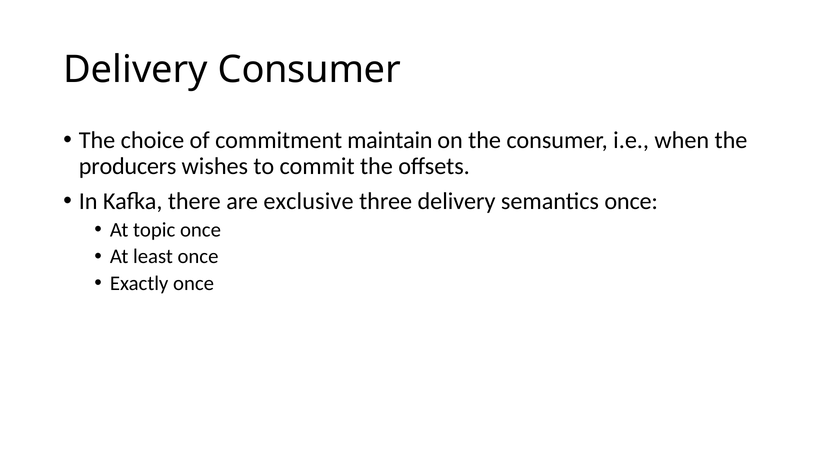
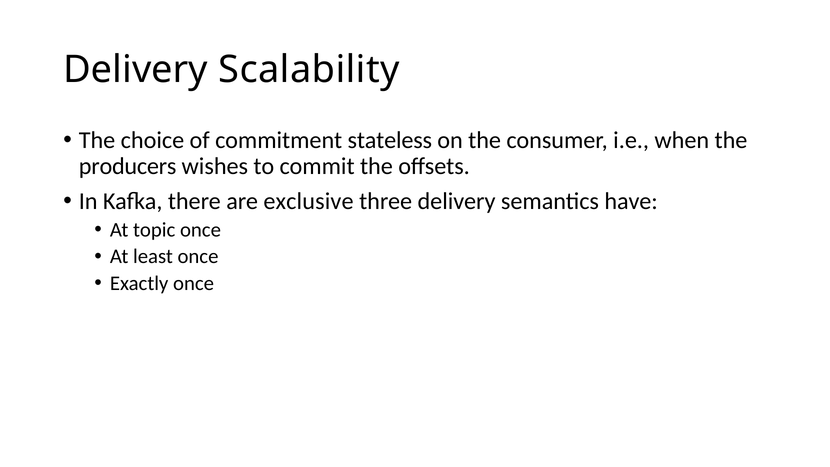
Delivery Consumer: Consumer -> Scalability (309, 70)
maintain: maintain -> stateless (390, 140)
semantics once: once -> have (631, 201)
